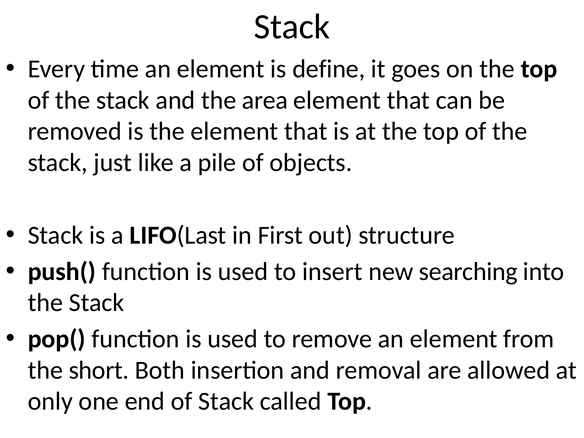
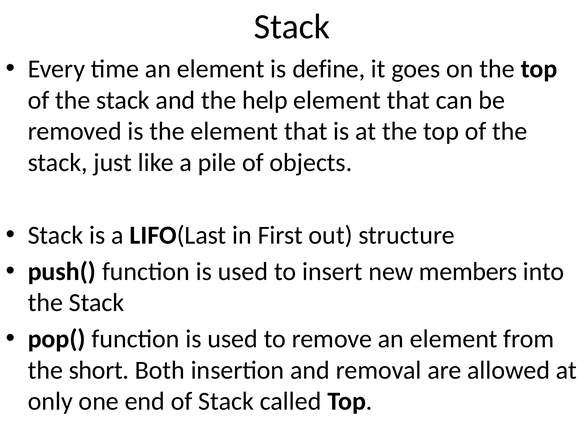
area: area -> help (265, 100)
searching: searching -> members (468, 272)
